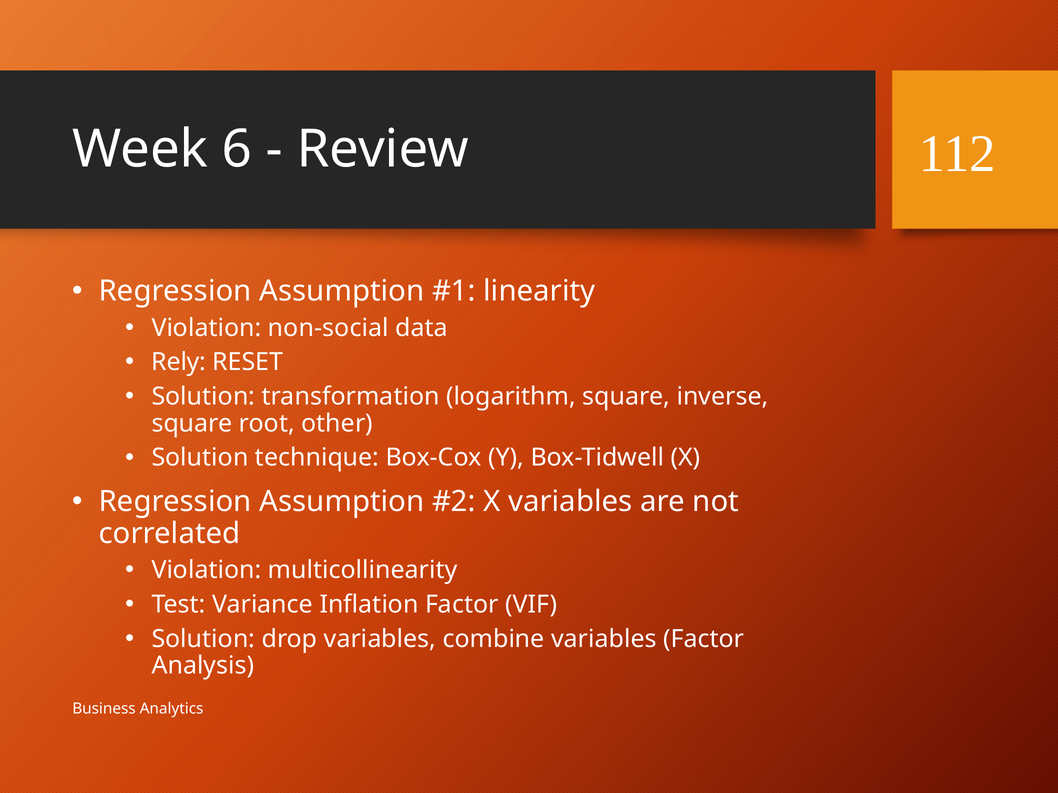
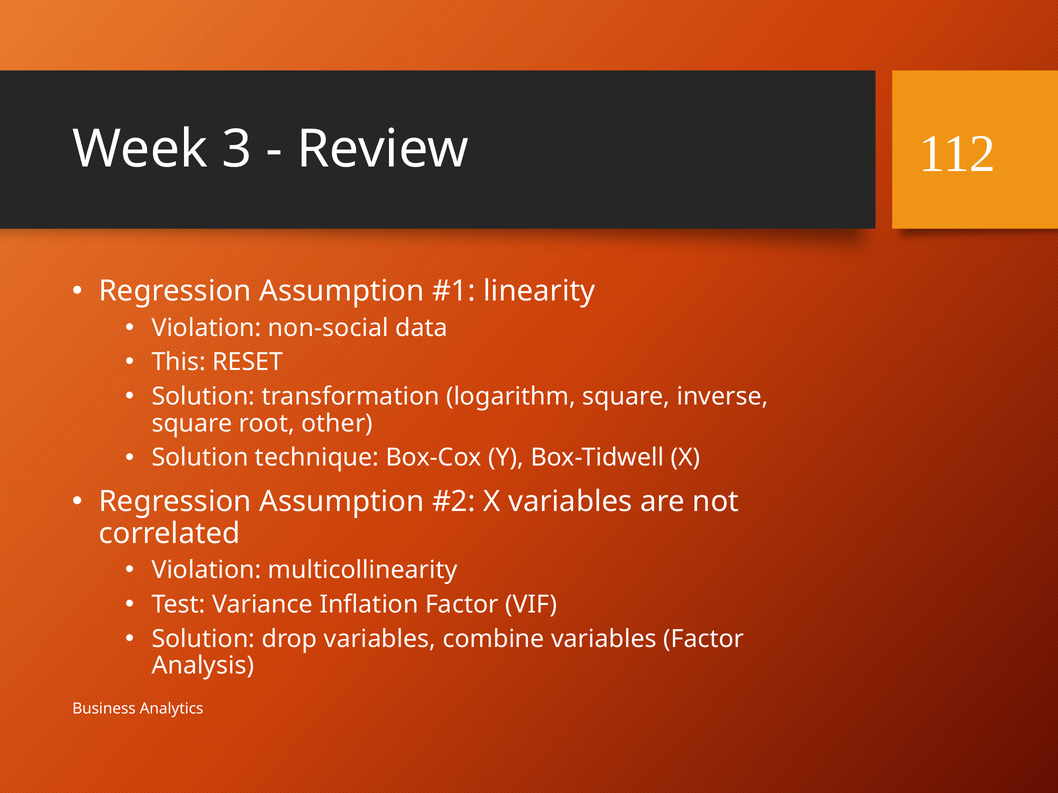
6: 6 -> 3 (237, 149)
Rely: Rely -> This (179, 362)
